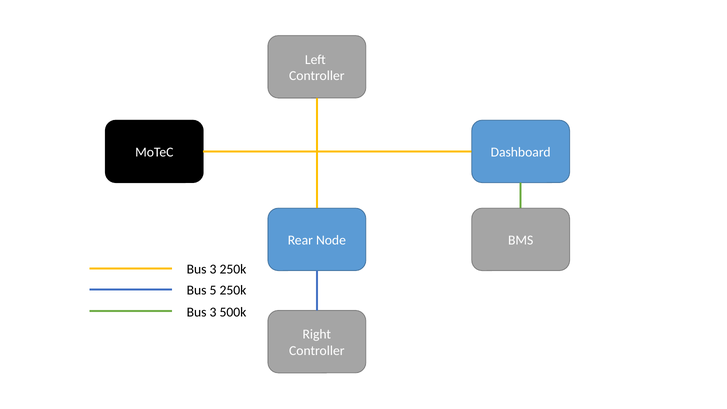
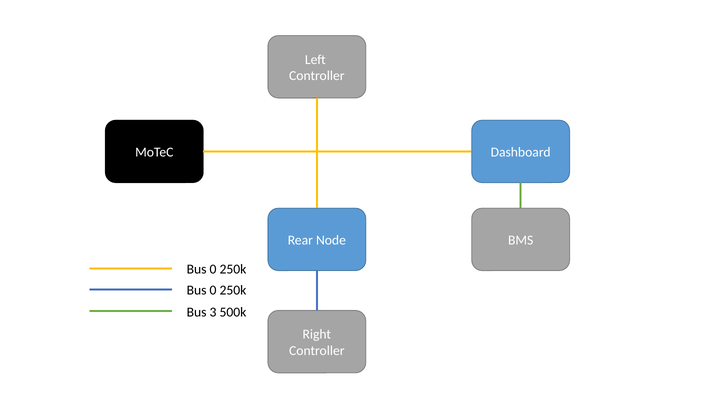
3: 3 -> 0 (213, 269)
5: 5 -> 0 (213, 290)
